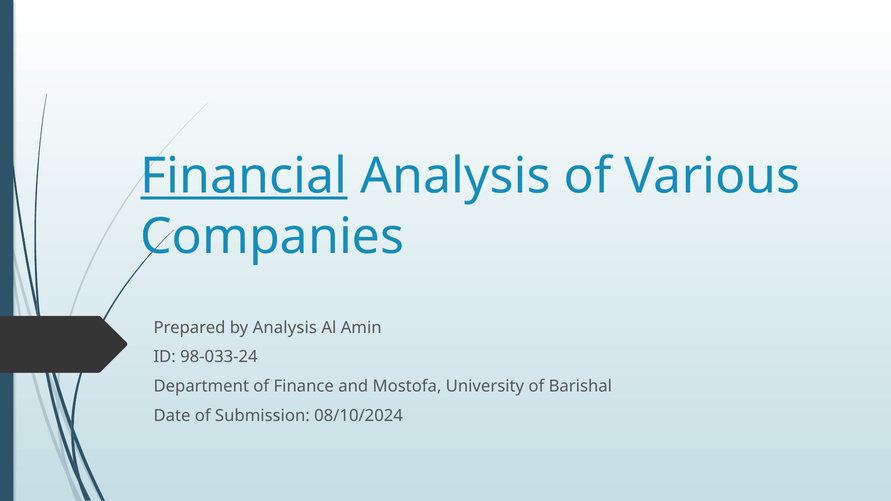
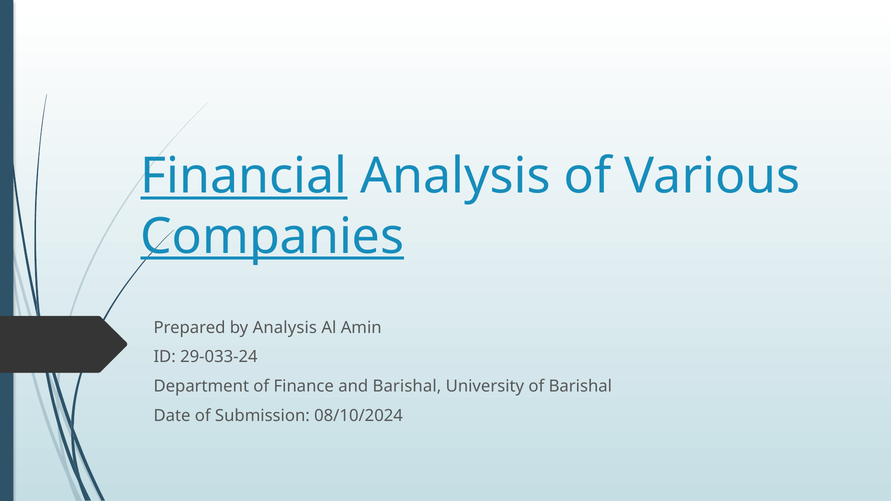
Companies underline: none -> present (272, 237)
98-033-24: 98-033-24 -> 29-033-24 (219, 357)
and Mostofa: Mostofa -> Barishal (407, 386)
